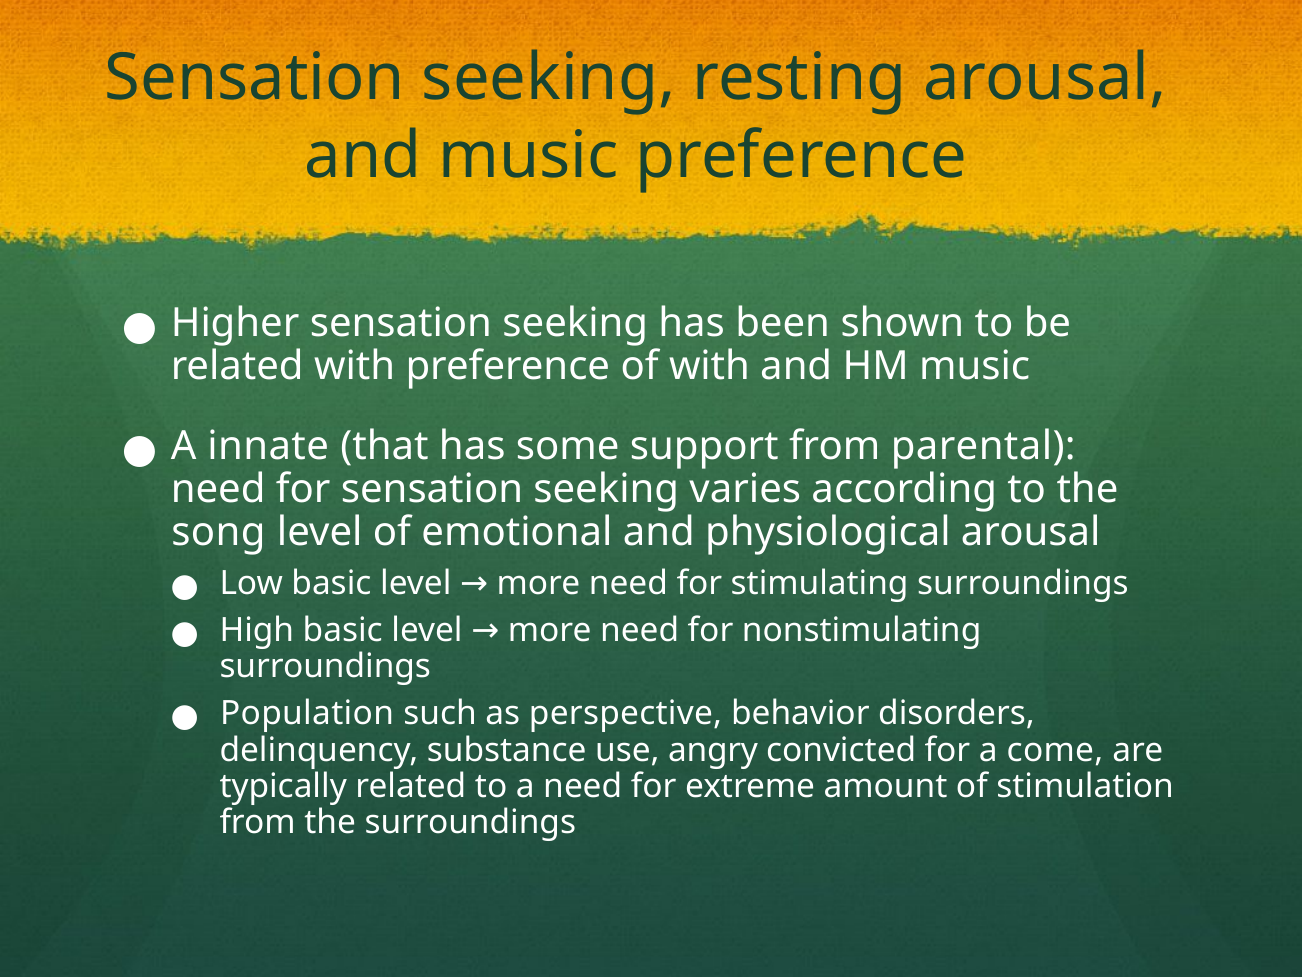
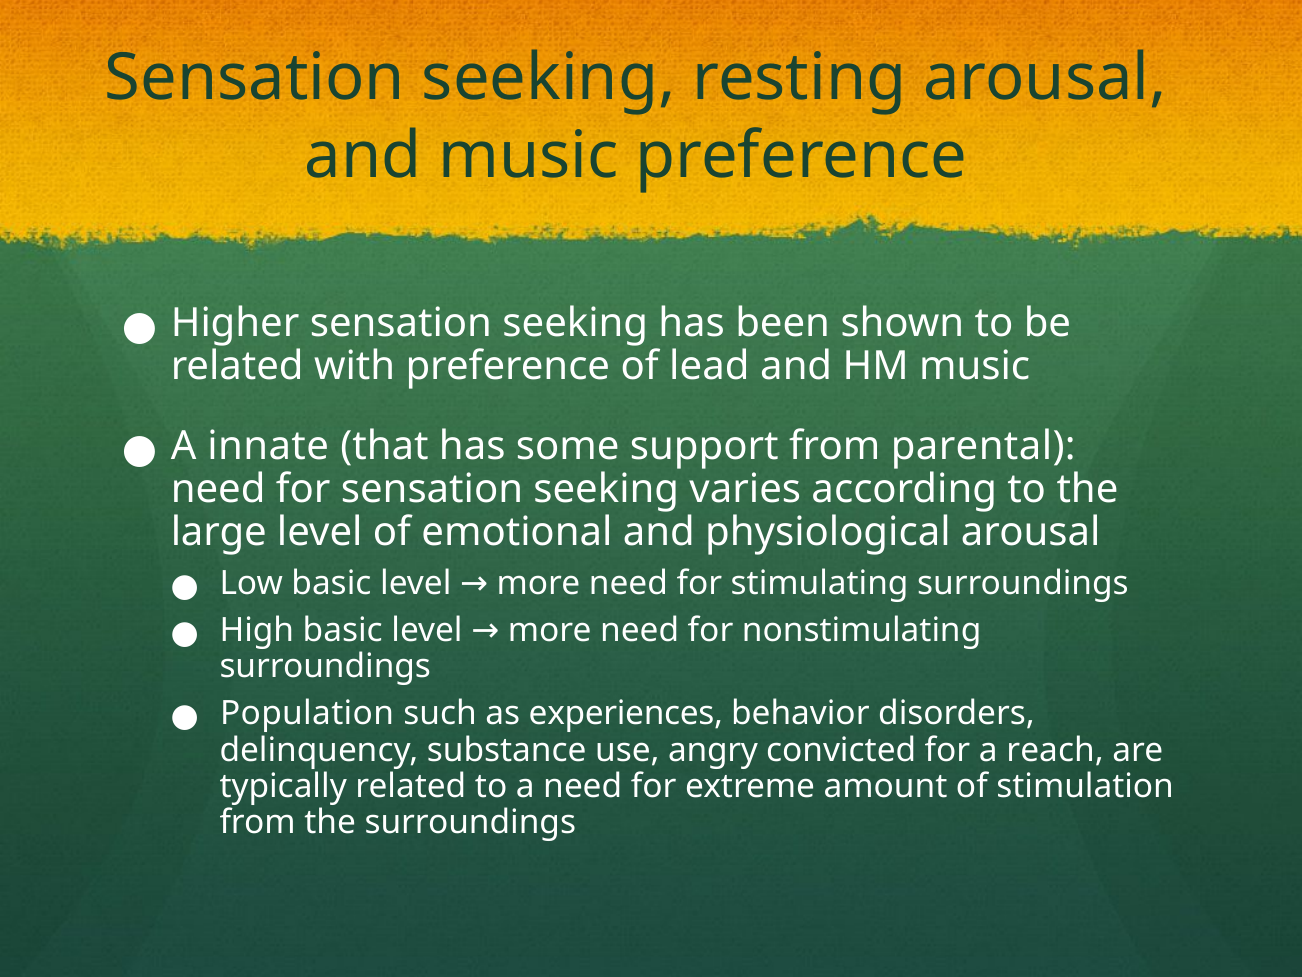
of with: with -> lead (709, 366)
song: song -> large (219, 532)
perspective: perspective -> experiences (626, 713)
come: come -> reach (1055, 750)
